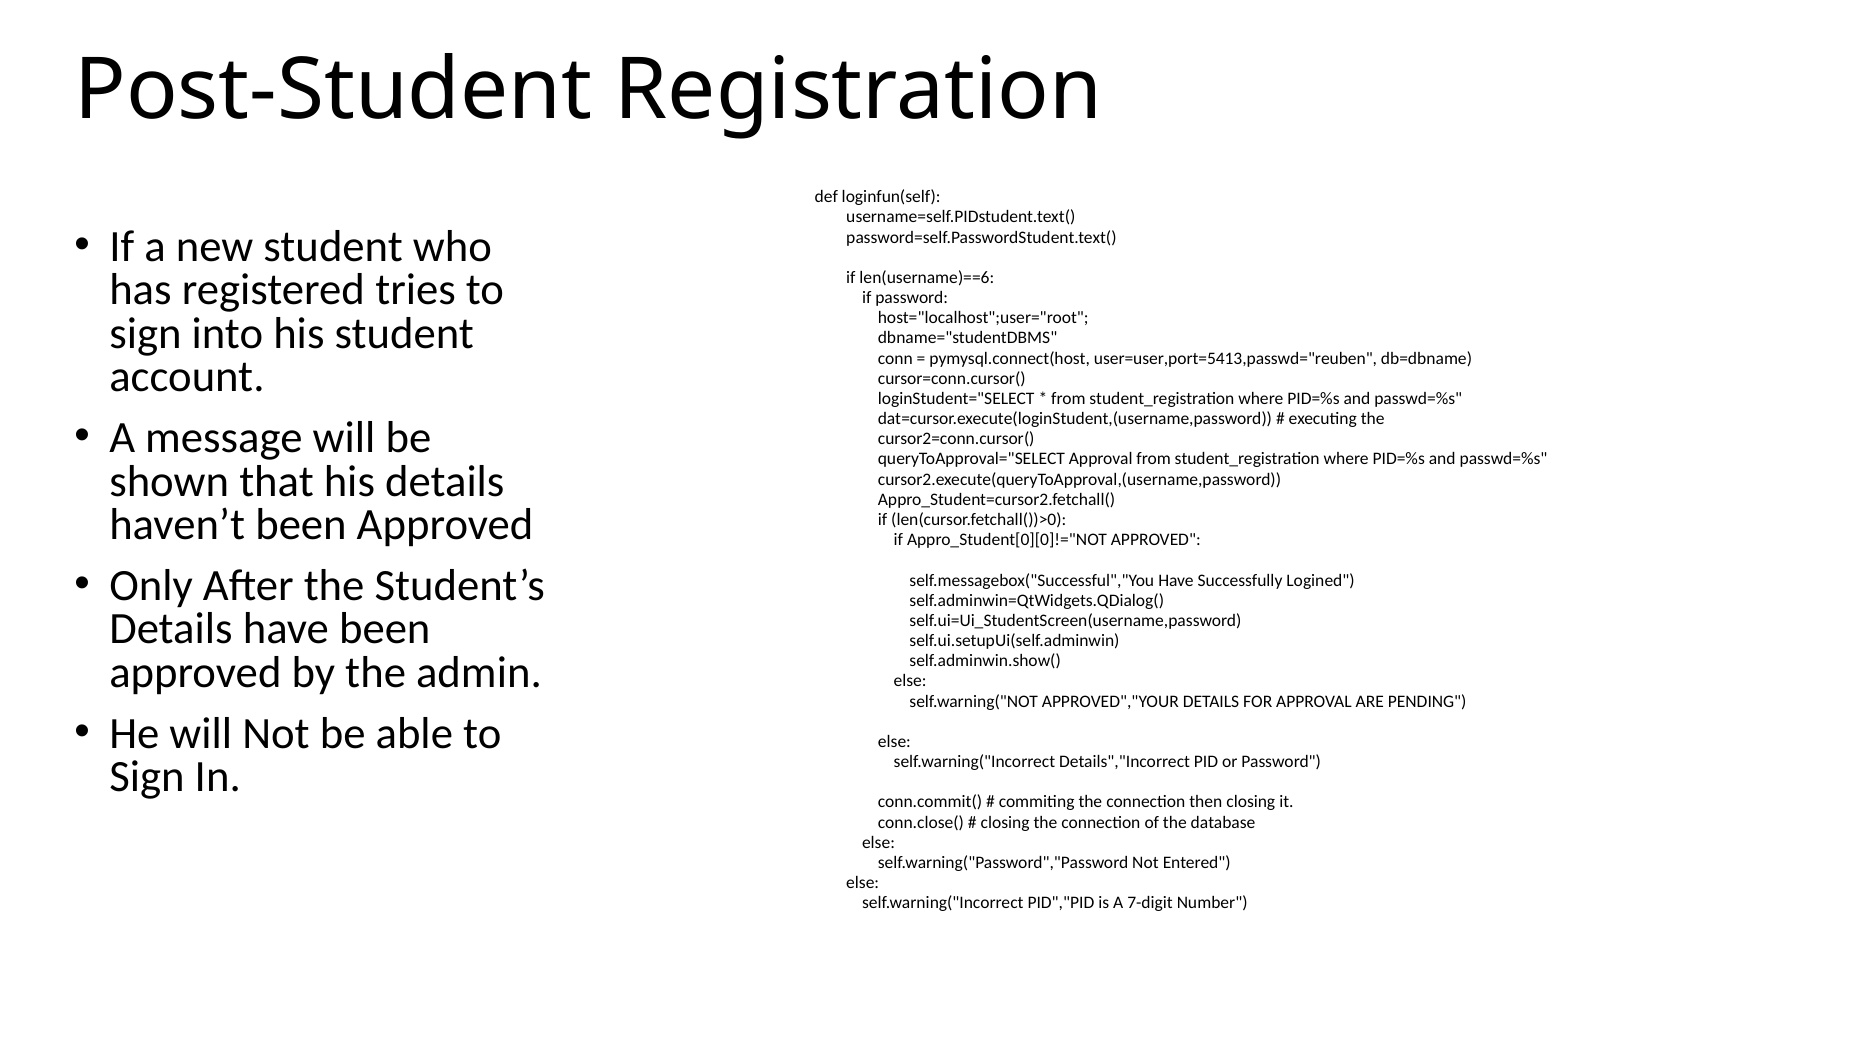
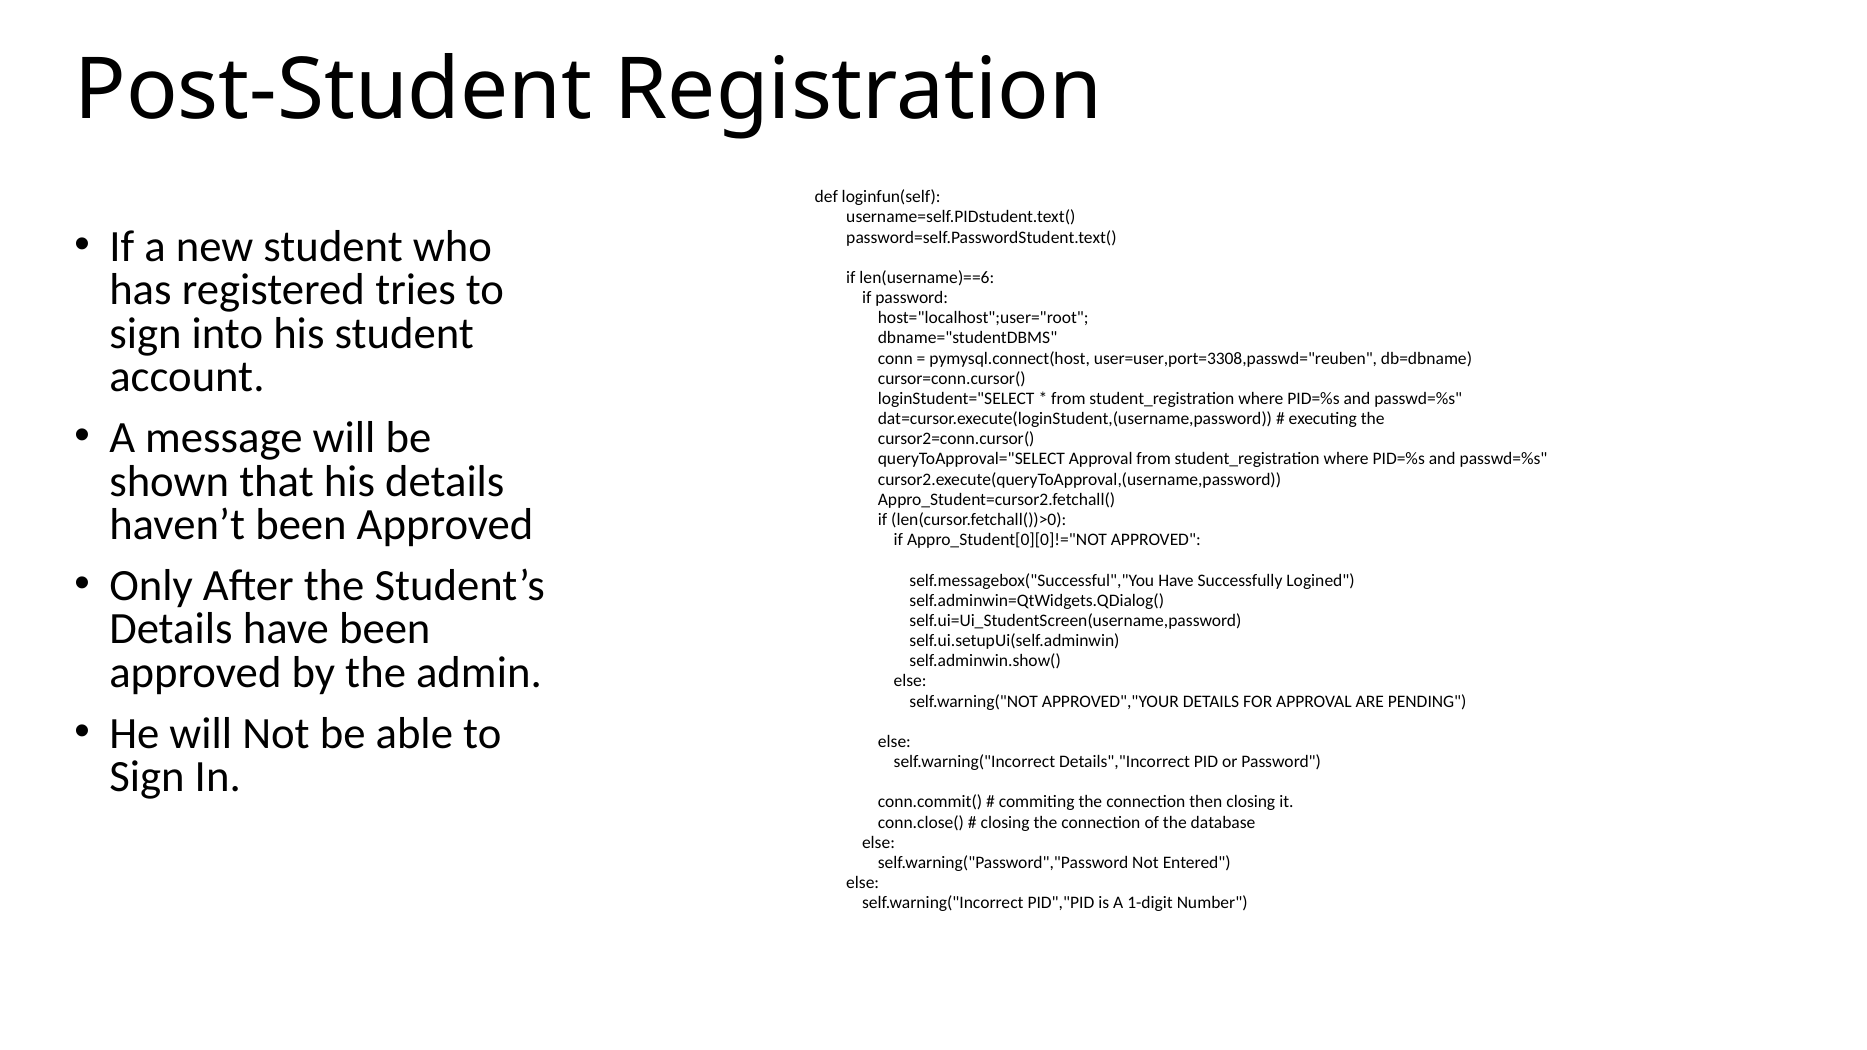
user=user,port=5413,passwd="reuben: user=user,port=5413,passwd="reuben -> user=user,port=3308,passwd="reuben (1235, 358)
7-digit: 7-digit -> 1-digit (1150, 903)
